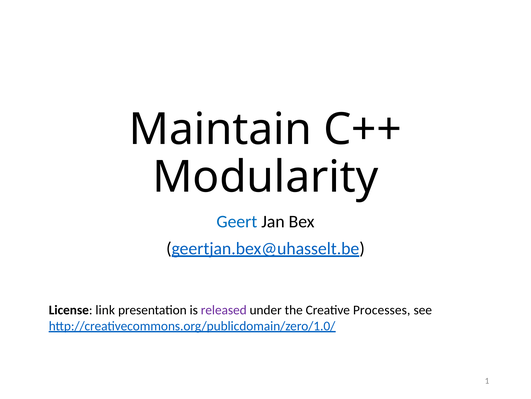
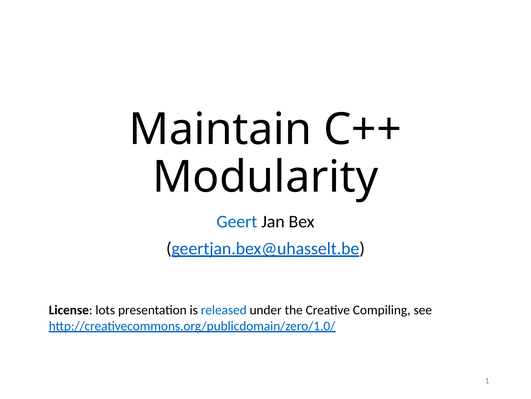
link: link -> lots (105, 309)
released colour: purple -> blue (224, 309)
Processes: Processes -> Compiling (382, 309)
